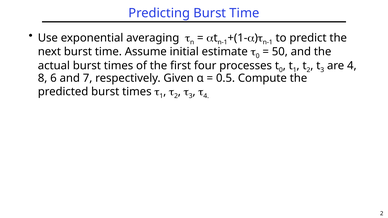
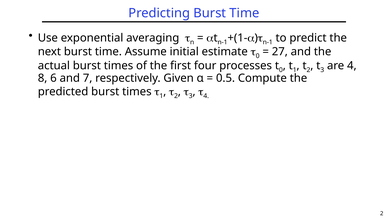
50: 50 -> 27 (280, 52)
